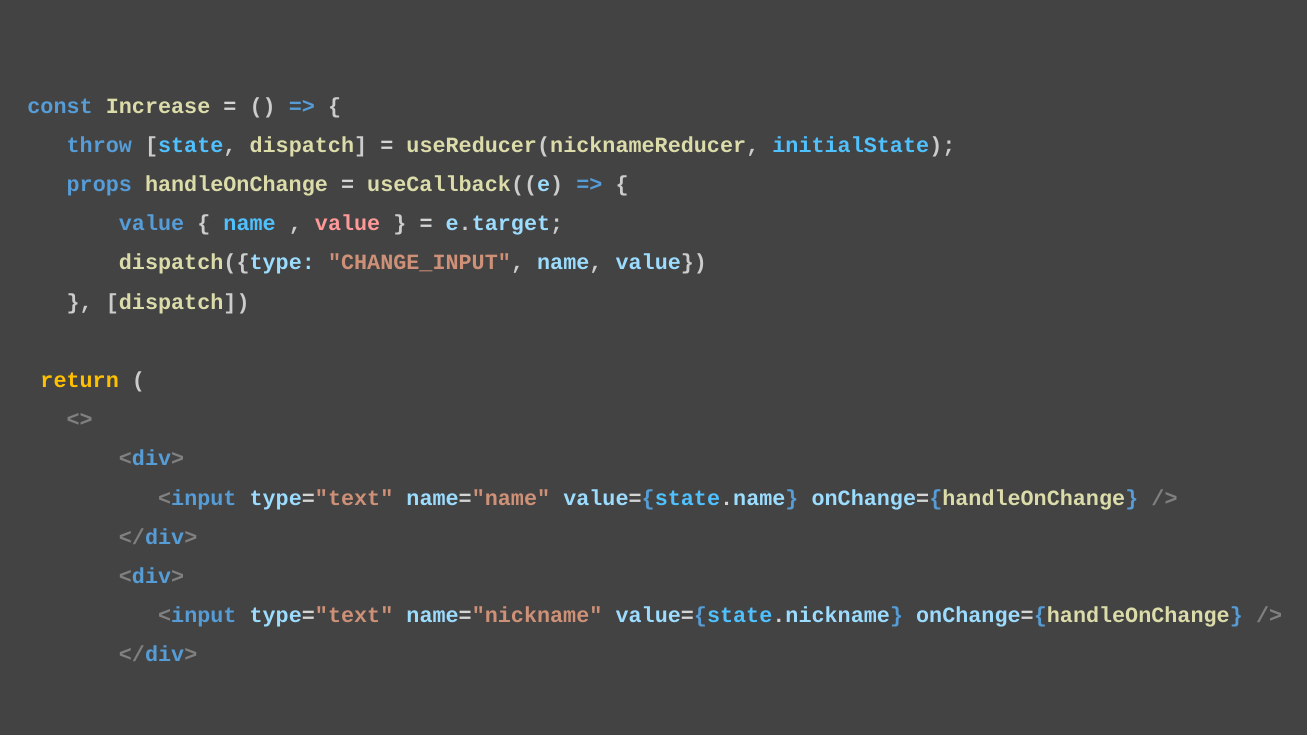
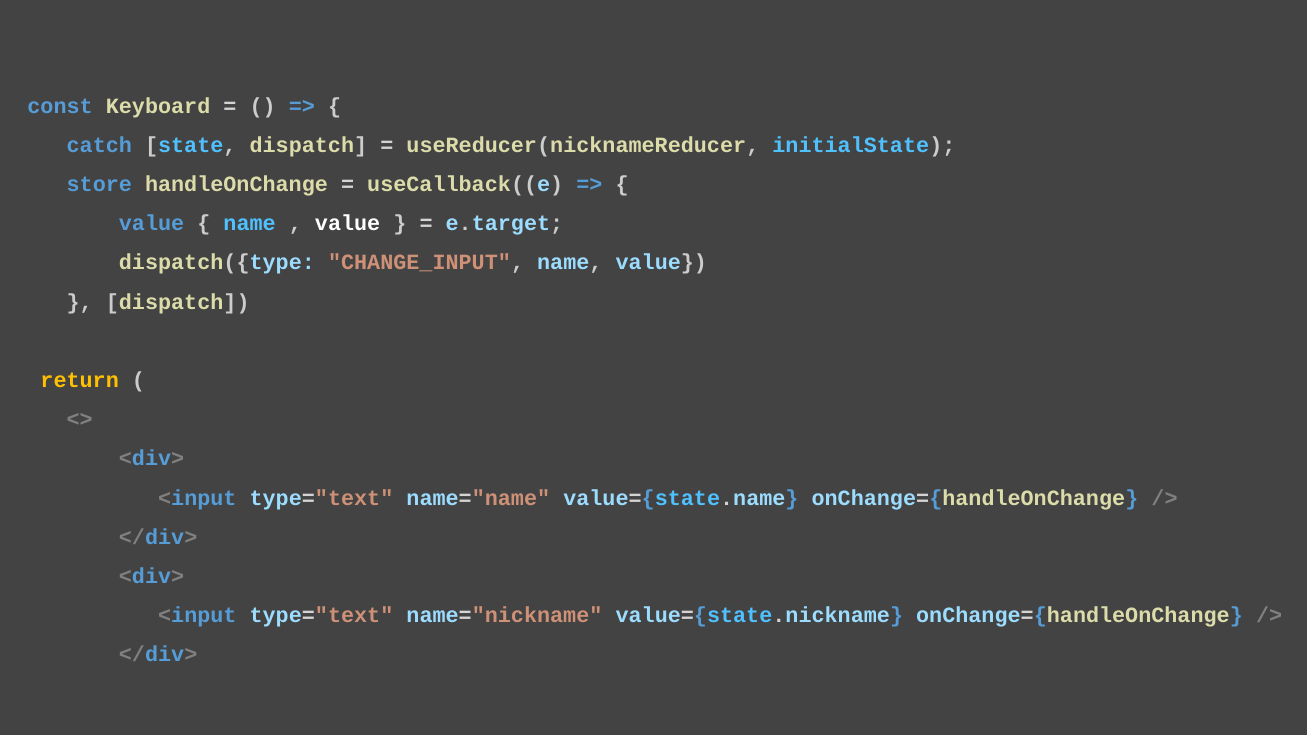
Increase: Increase -> Keyboard (158, 106)
throw: throw -> catch (99, 145)
props: props -> store (99, 184)
value colour: pink -> white (348, 224)
